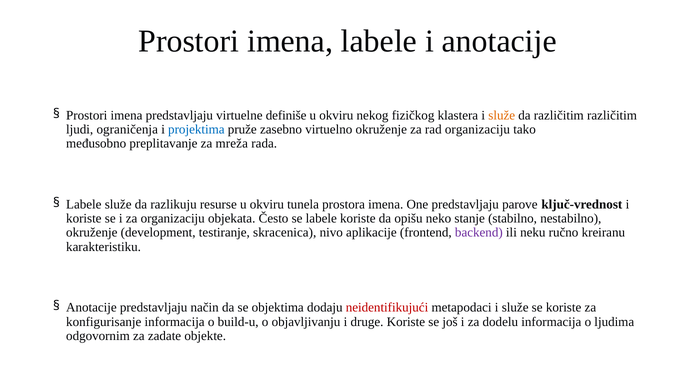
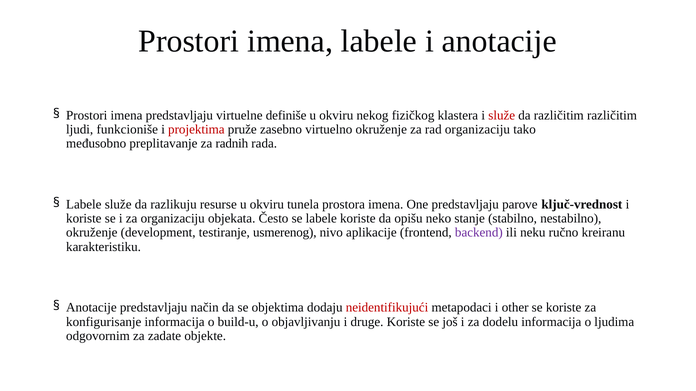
služe colour: orange -> red (502, 116)
ograničenja: ograničenja -> funkcioniše (127, 130)
projektima colour: blue -> red (196, 130)
mreža: mreža -> radnih (232, 144)
skracenica: skracenica -> usmerenog (285, 233)
metapodaci i služe: služe -> other (515, 308)
